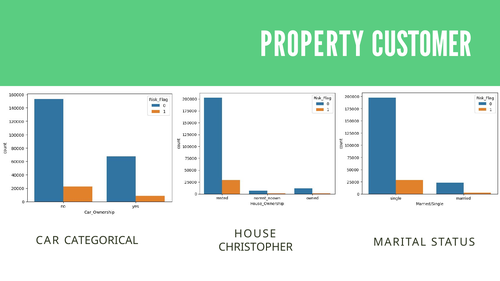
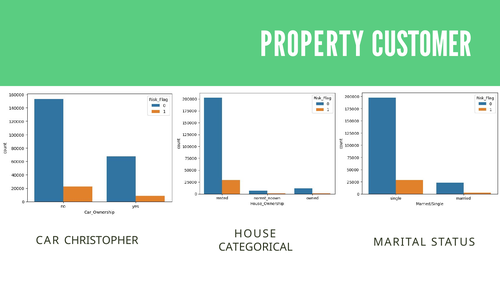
CATEGORICAL: CATEGORICAL -> CHRISTOPHER (101, 241)
CHRISTOPHER: CHRISTOPHER -> CATEGORICAL (256, 247)
